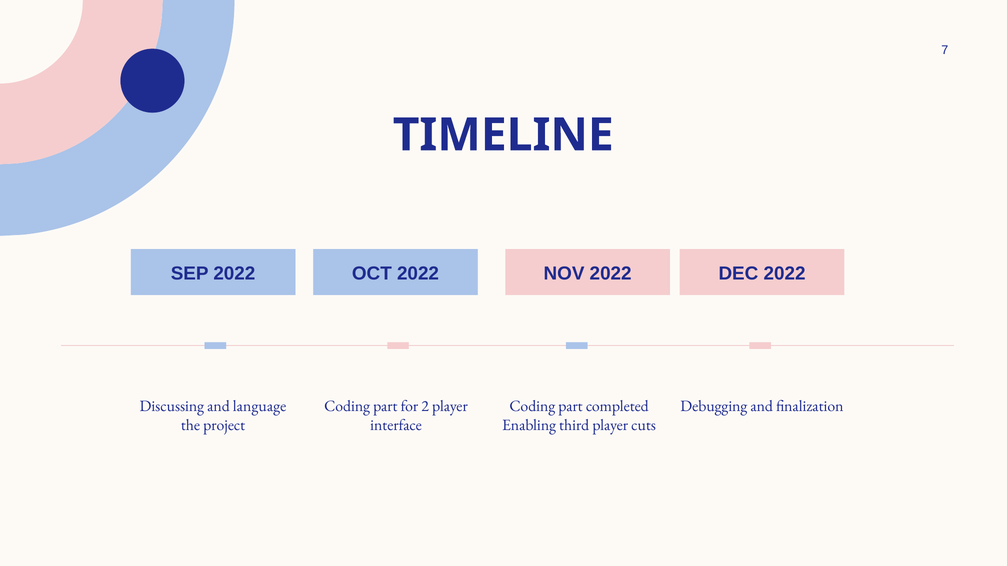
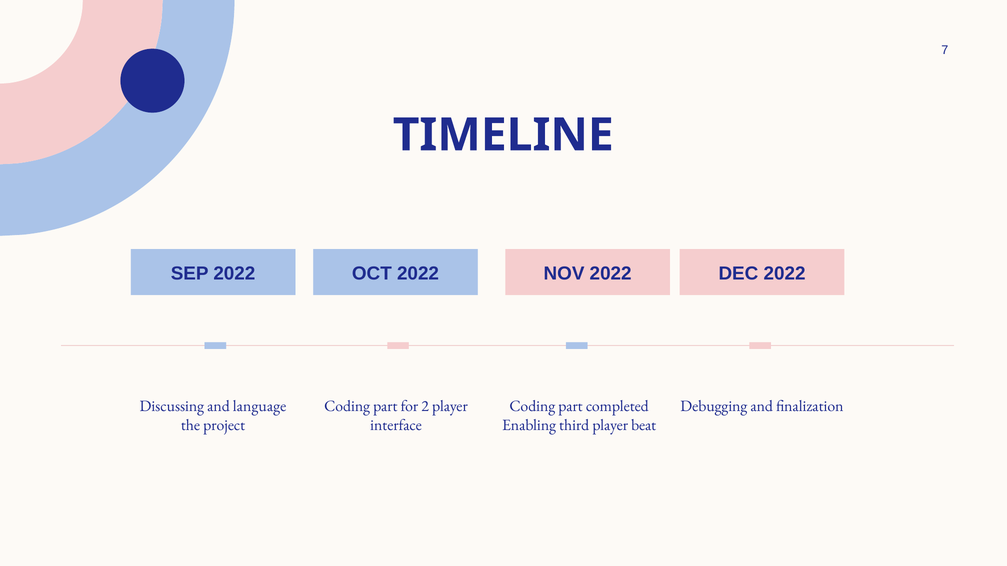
cuts: cuts -> beat (644, 425)
